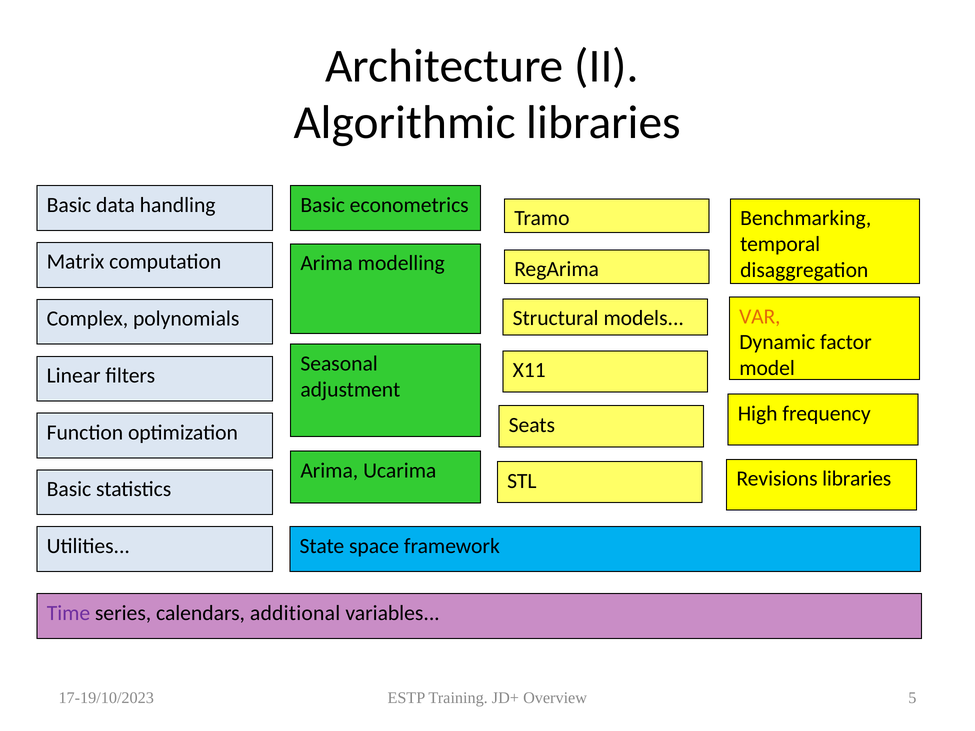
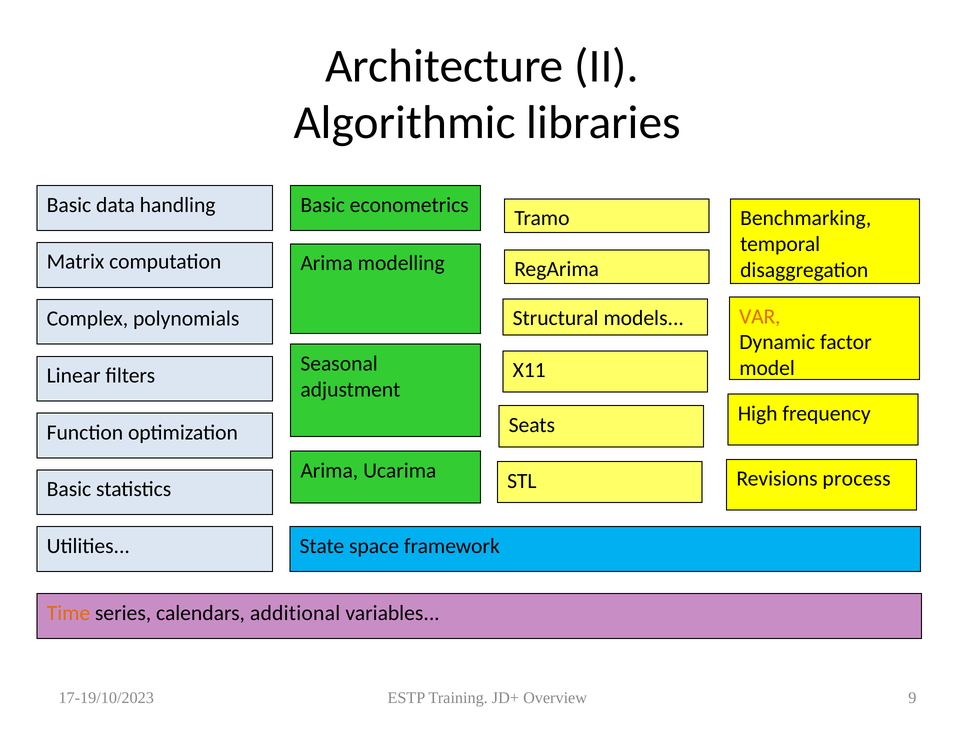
Revisions libraries: libraries -> process (857, 479)
Time colour: purple -> orange (68, 613)
5: 5 -> 9 (912, 698)
